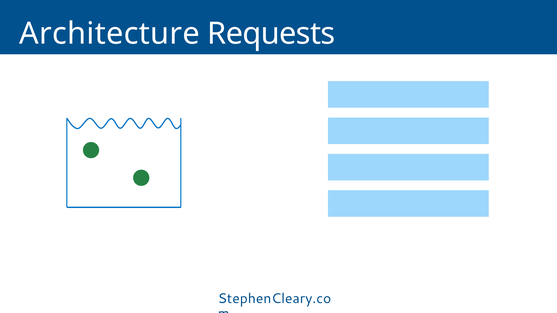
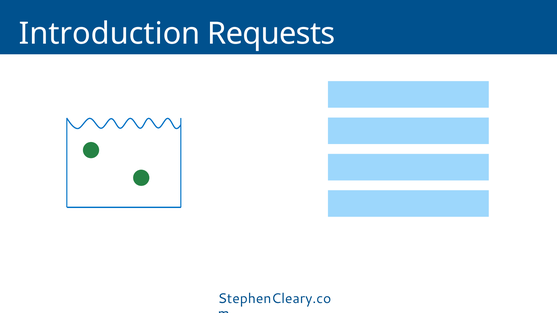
Architecture: Architecture -> Introduction (110, 34)
